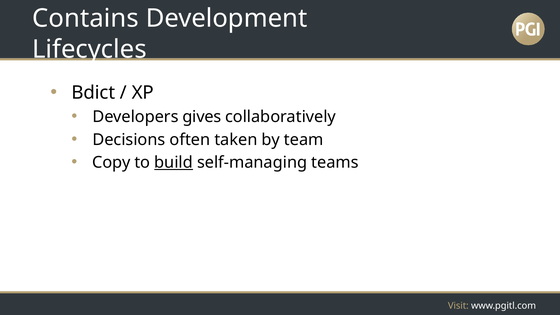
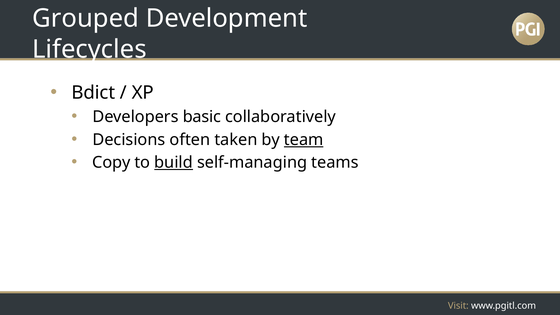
Contains: Contains -> Grouped (86, 18)
gives: gives -> basic (202, 117)
team underline: none -> present (304, 140)
